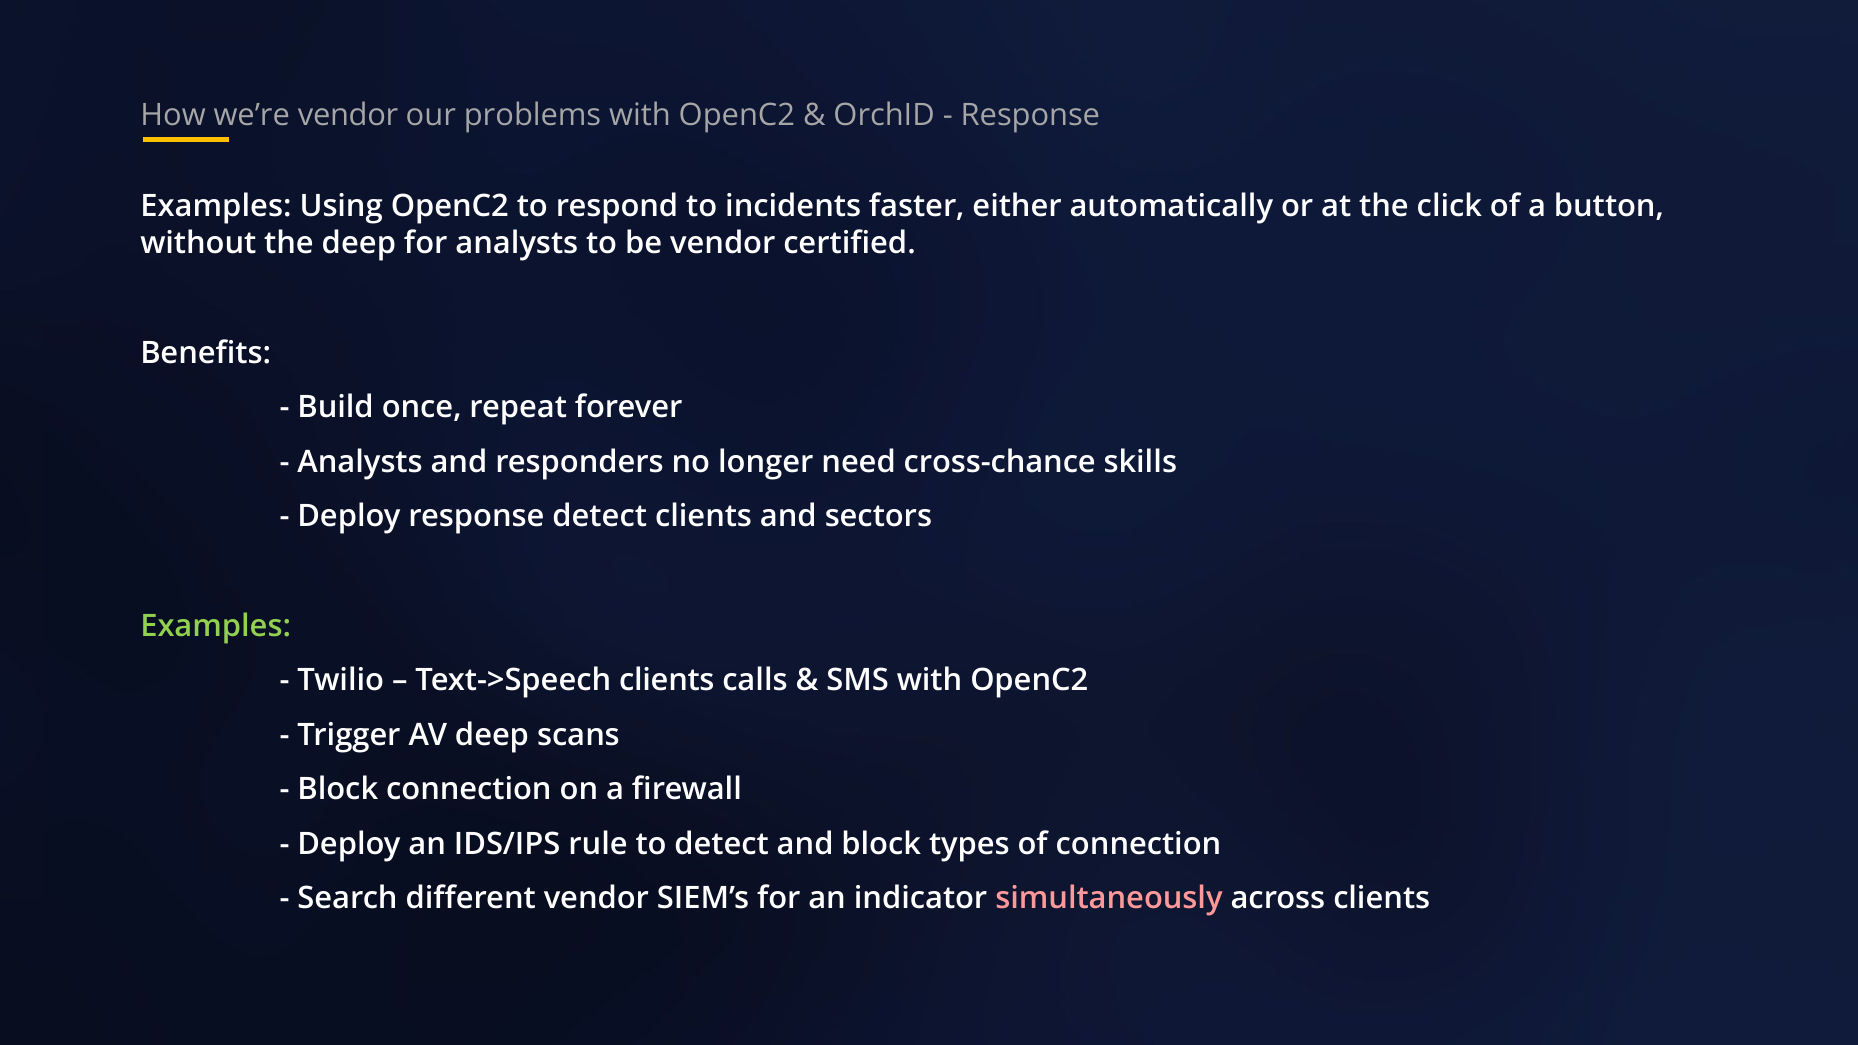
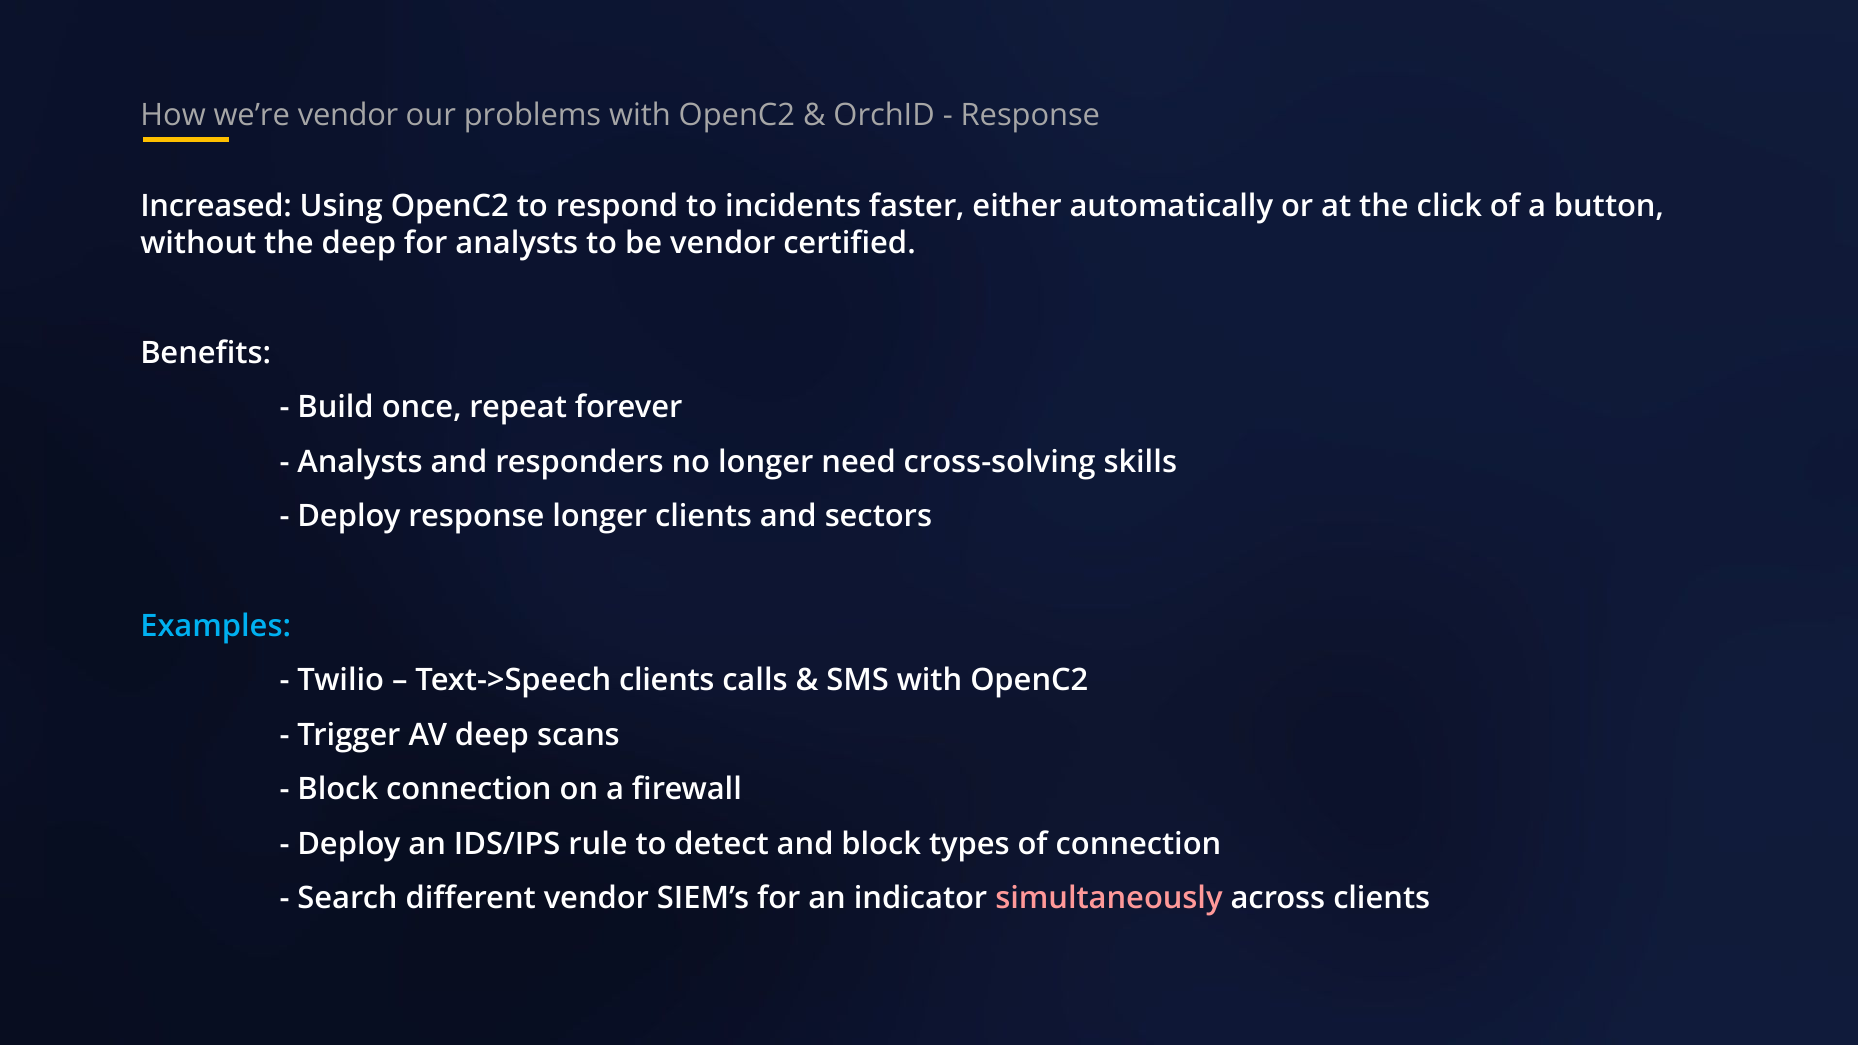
Examples: Examples -> Increased (216, 207)
cross-chance: cross-chance -> cross-solving (1000, 462)
response detect: detect -> longer (600, 517)
Examples colour: light green -> light blue (216, 626)
